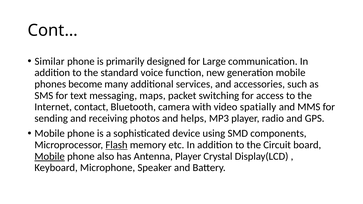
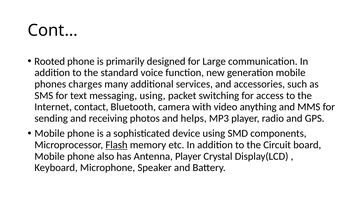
Similar: Similar -> Rooted (50, 61)
become: become -> charges (85, 84)
messaging maps: maps -> using (152, 96)
spatially: spatially -> anything (258, 107)
Mobile underline: present -> none (50, 156)
